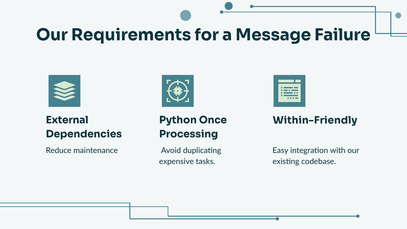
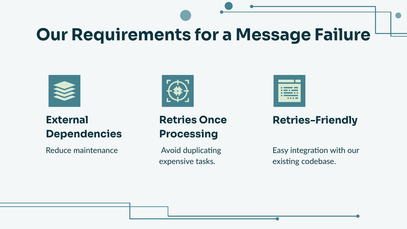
Python: Python -> Retries (178, 120)
Within-Friendly: Within-Friendly -> Retries-Friendly (315, 120)
